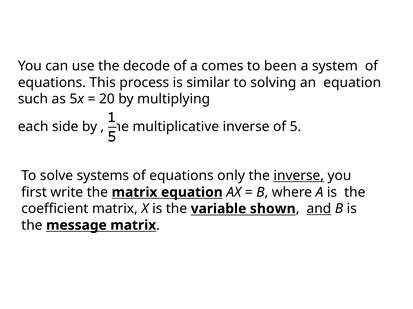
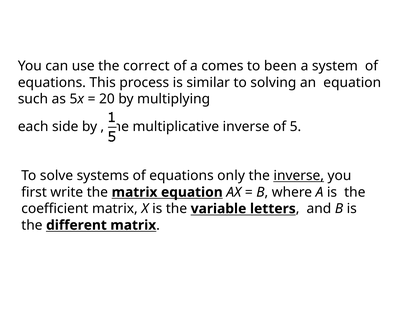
decode: decode -> correct (146, 66)
shown: shown -> letters (273, 209)
and underline: present -> none (319, 209)
message: message -> different (76, 226)
